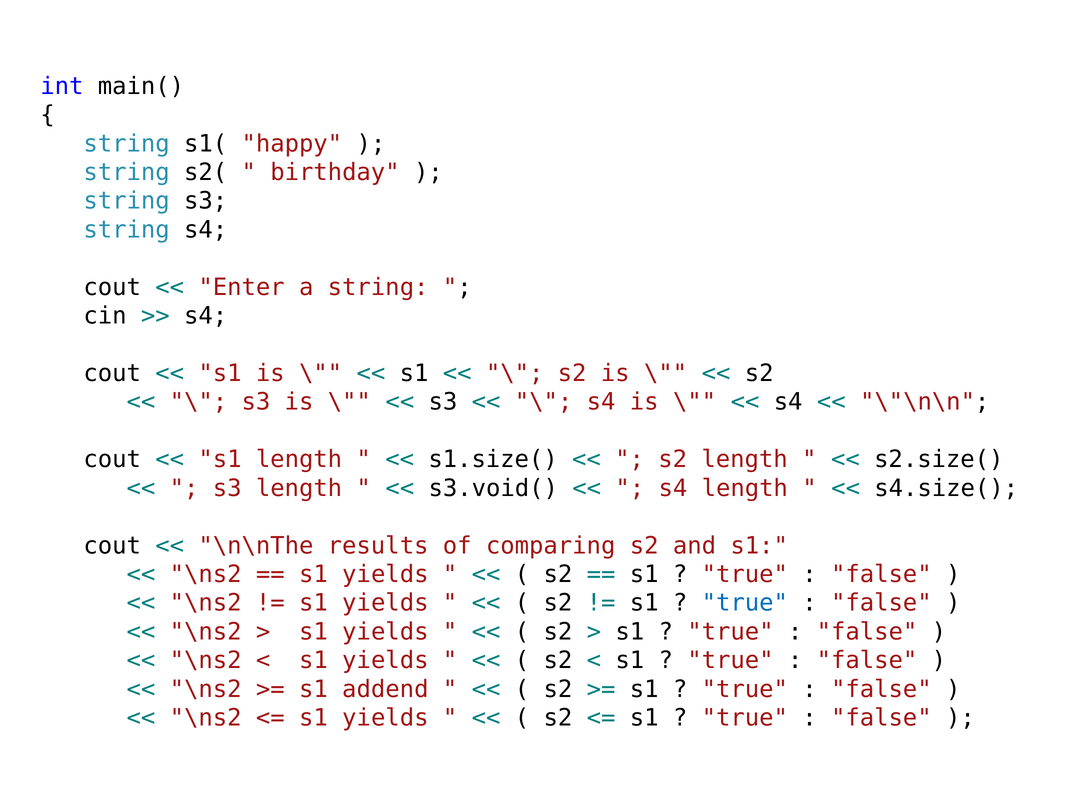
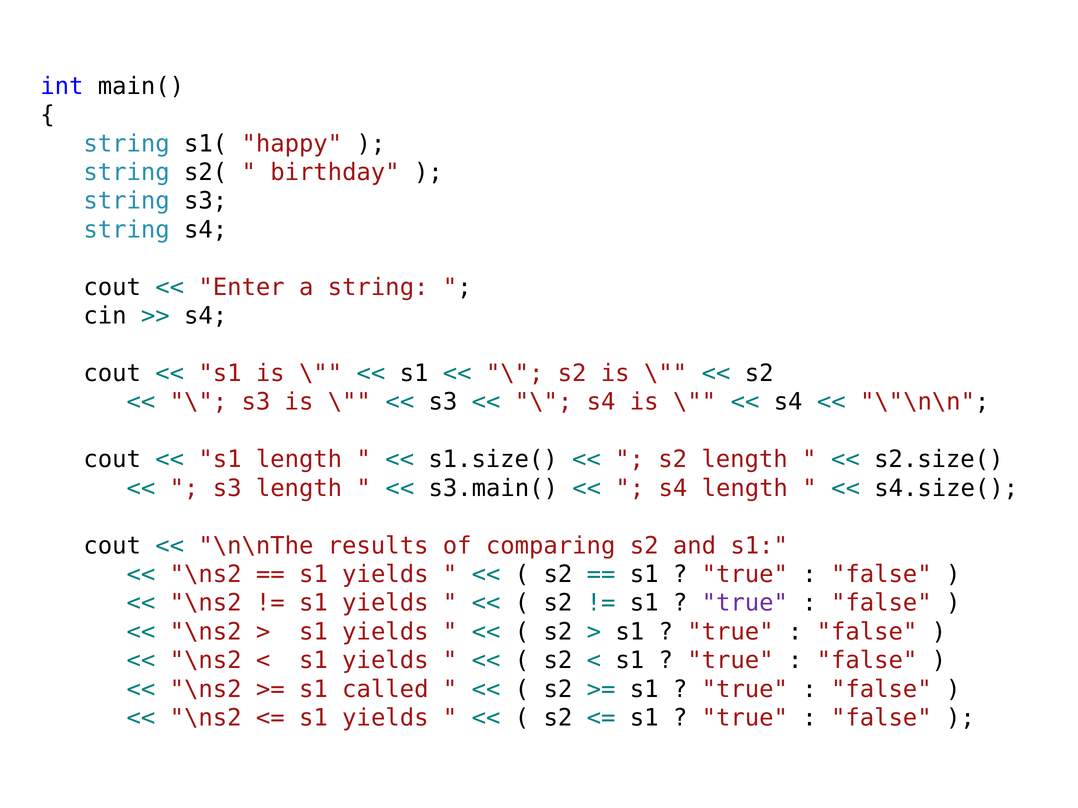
s3.void(: s3.void( -> s3.main( (493, 489)
true colour: blue -> purple (745, 603)
addend: addend -> called (385, 690)
